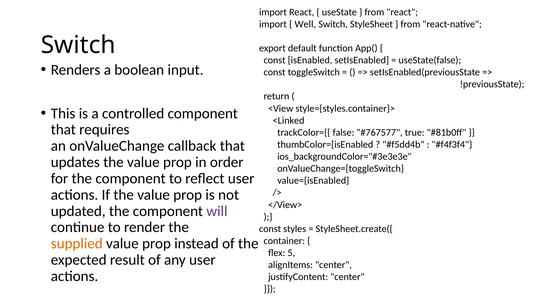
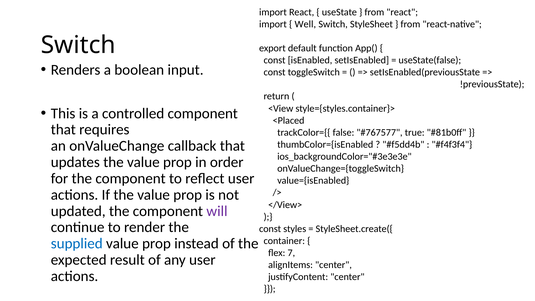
<Linked: <Linked -> <Placed (289, 120)
supplied colour: orange -> blue (77, 244)
5: 5 -> 7 (291, 253)
